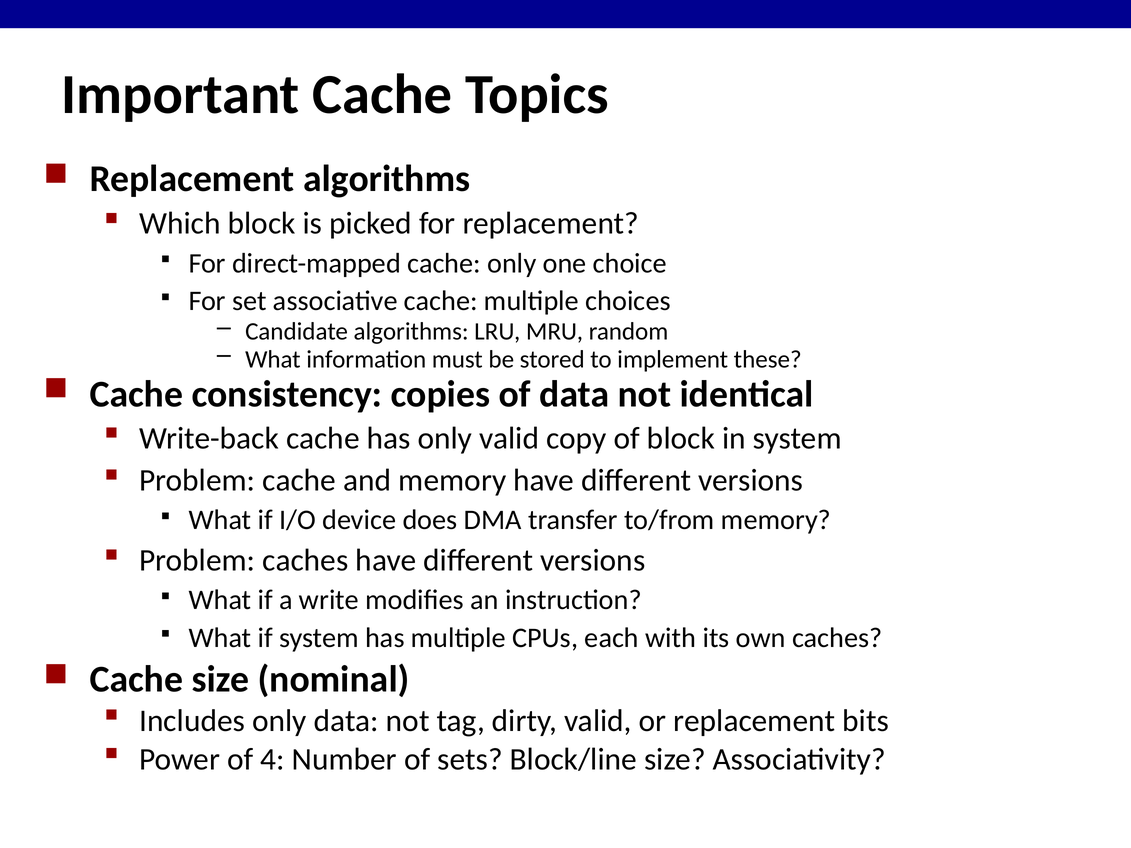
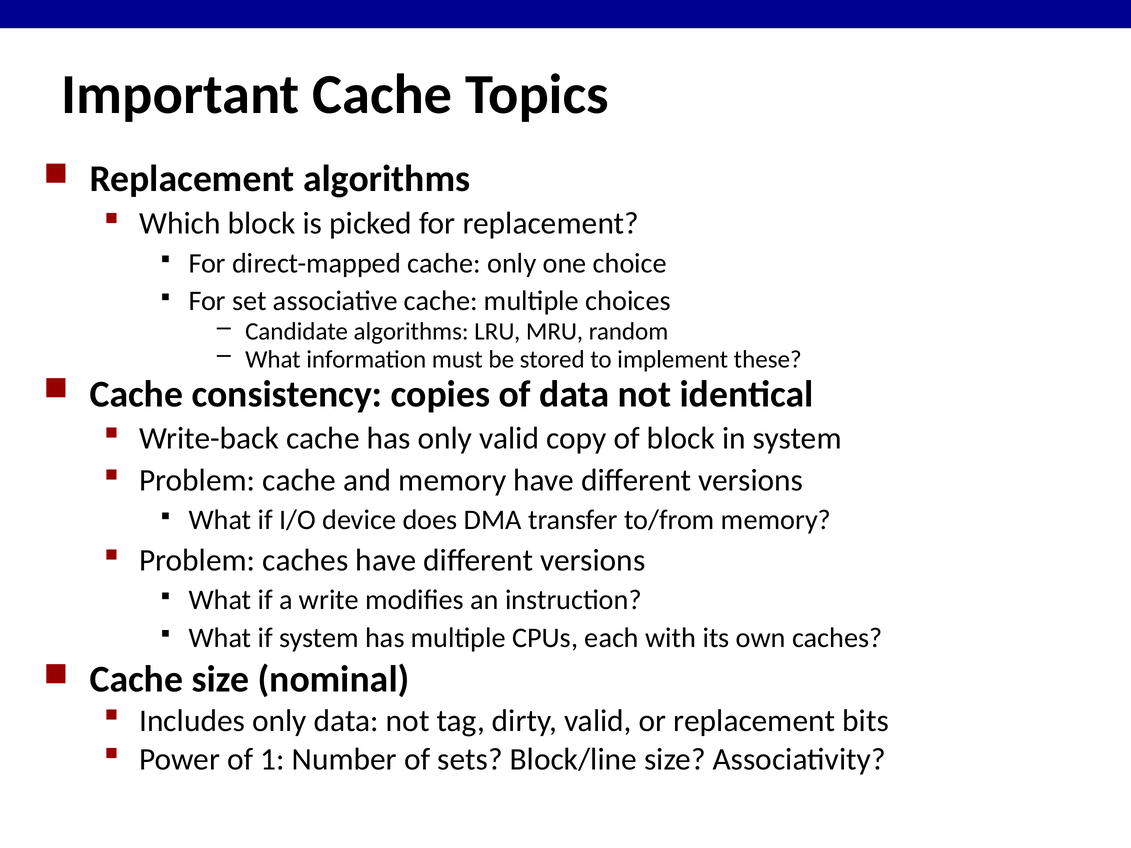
4: 4 -> 1 (273, 760)
